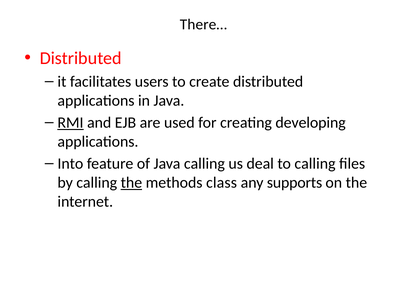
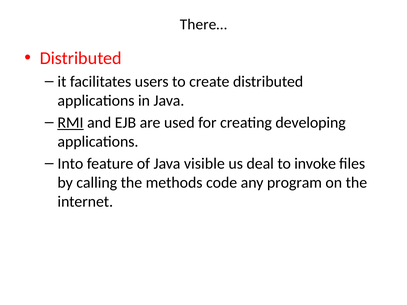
Java calling: calling -> visible (204, 164)
to calling: calling -> invoke (315, 164)
the underline: present -> none (131, 183)
class: class -> code (222, 183)
supports: supports -> program (294, 183)
